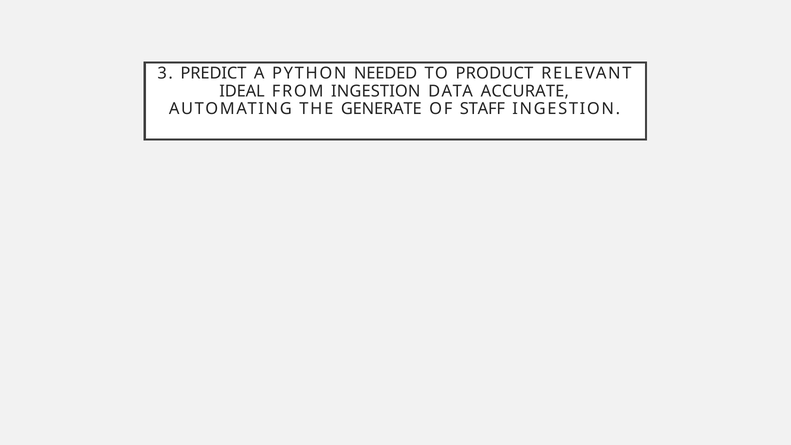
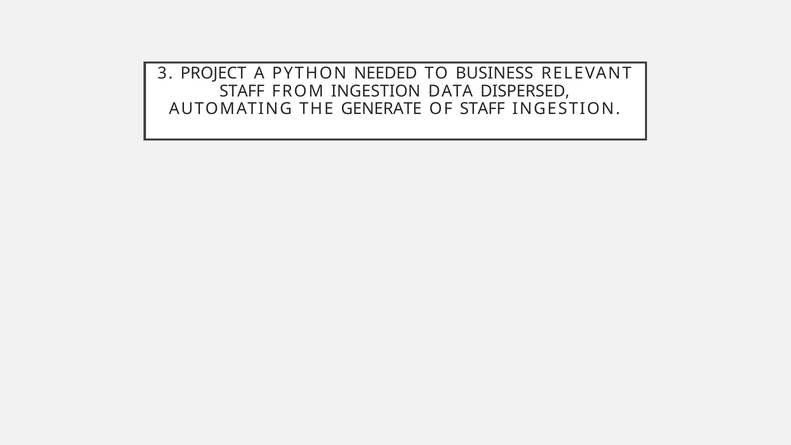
PREDICT: PREDICT -> PROJECT (213, 73)
PRODUCT: PRODUCT -> BUSINESS (494, 73)
IDEAL: IDEAL -> STAFF (242, 91)
ACCURATE: ACCURATE -> DISPERSED (525, 91)
